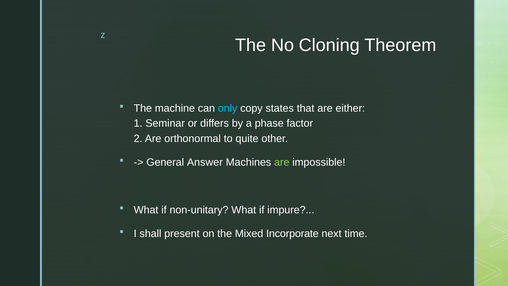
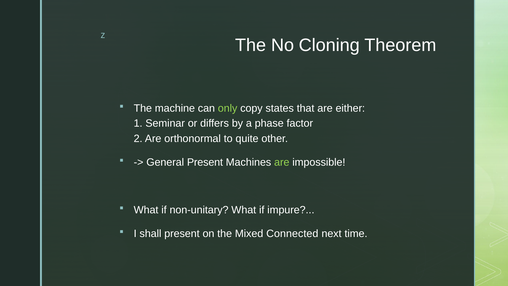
only colour: light blue -> light green (228, 108)
General Answer: Answer -> Present (205, 162)
Incorporate: Incorporate -> Connected (292, 233)
